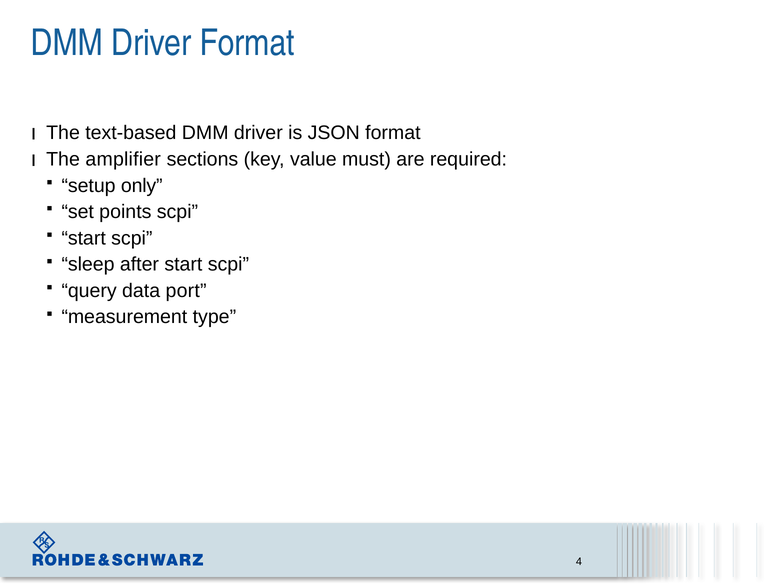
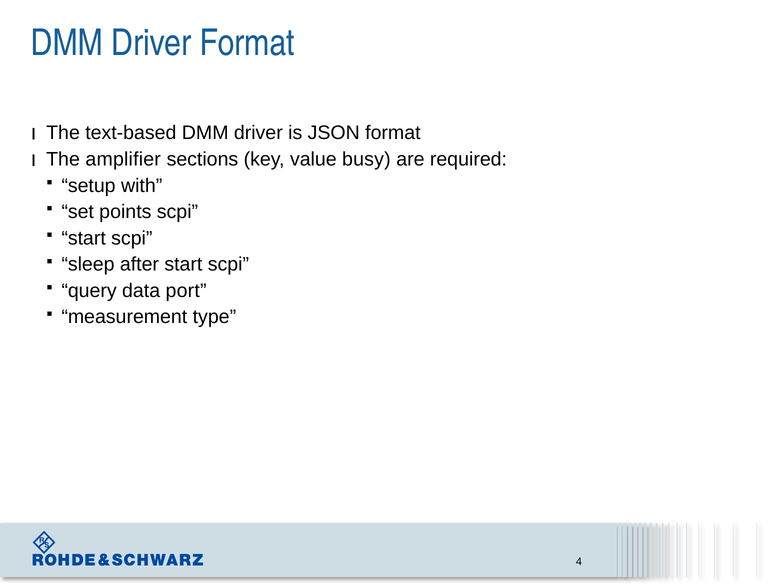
must: must -> busy (366, 159)
only: only -> with (142, 185)
